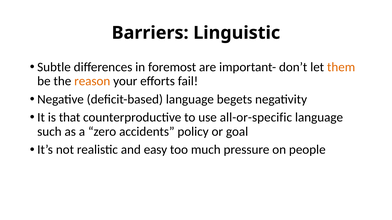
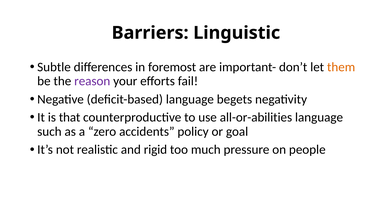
reason colour: orange -> purple (92, 81)
all-or-specific: all-or-specific -> all-or-abilities (256, 118)
easy: easy -> rigid (155, 150)
